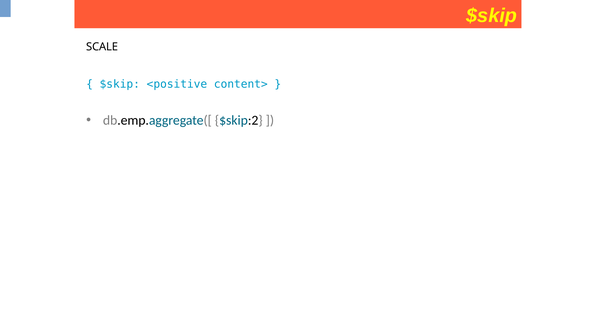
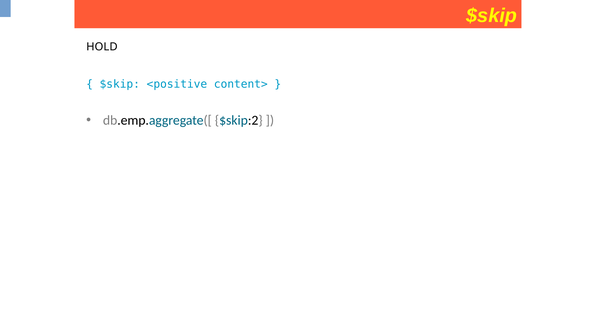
SCALE: SCALE -> HOLD (102, 47)
